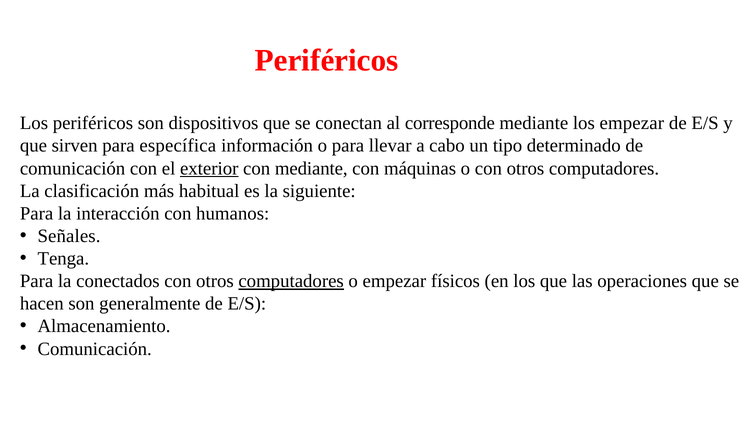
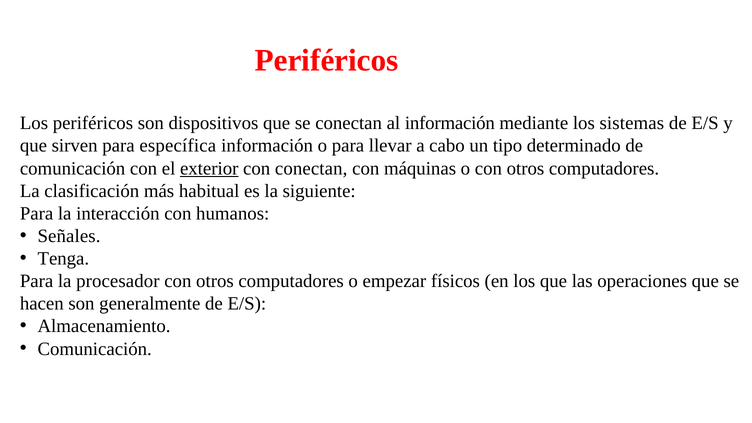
al corresponde: corresponde -> información (450, 123)
los empezar: empezar -> sistemas (632, 123)
con mediante: mediante -> conectan (311, 168)
conectados: conectados -> procesador (118, 281)
computadores underline: present -> none (291, 281)
